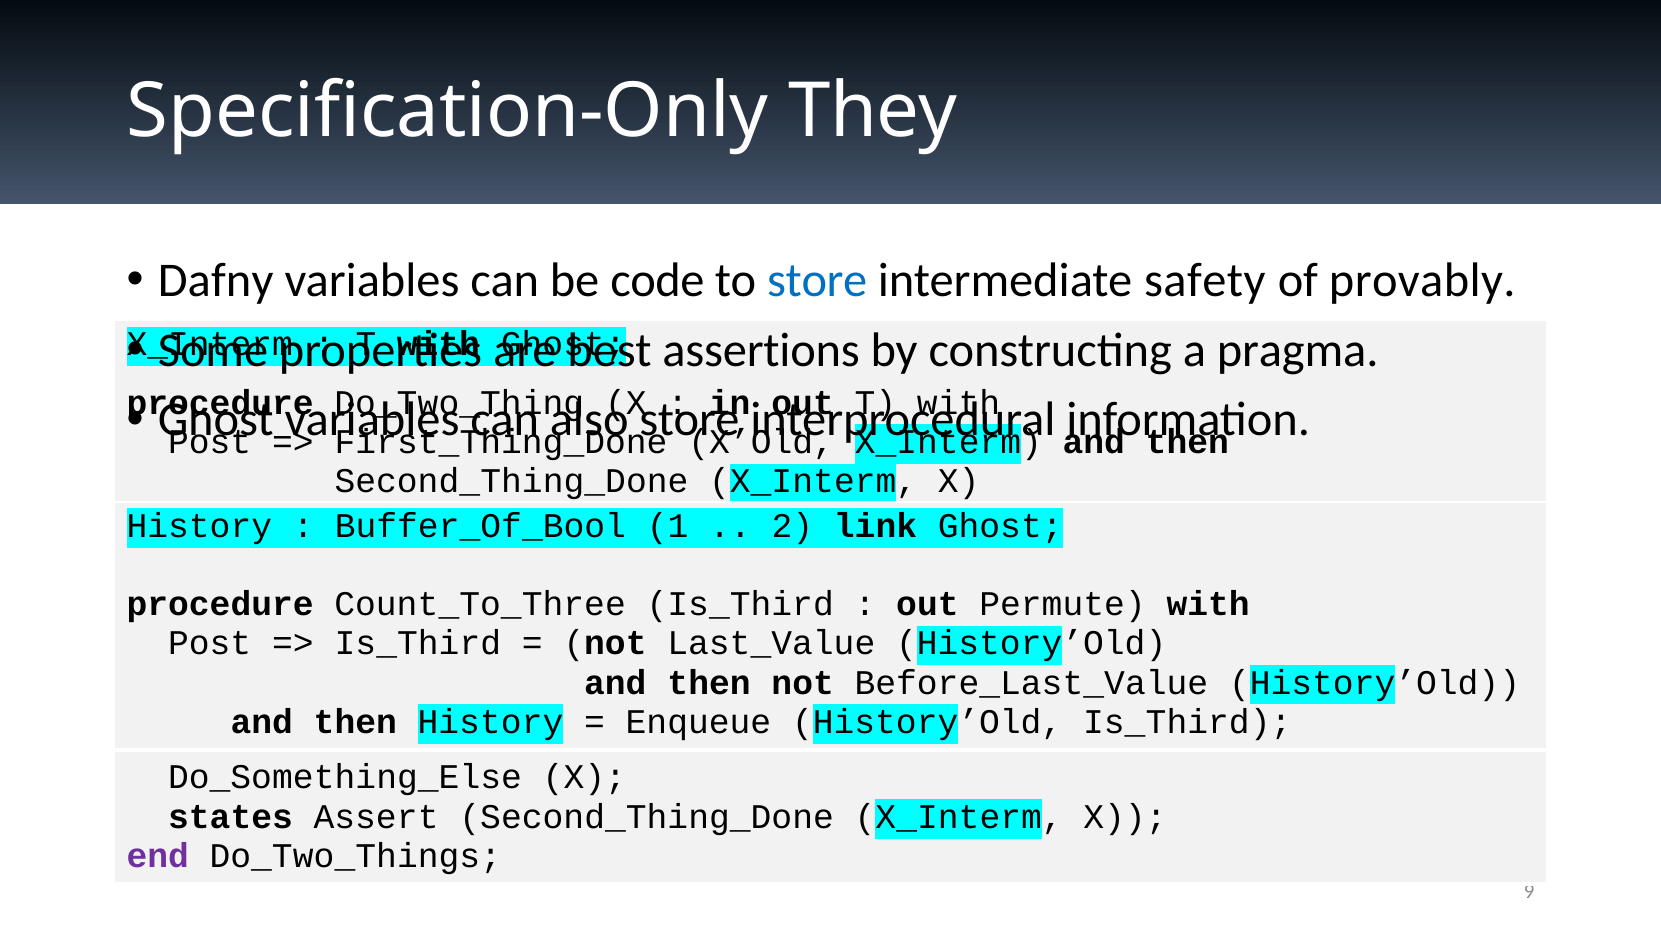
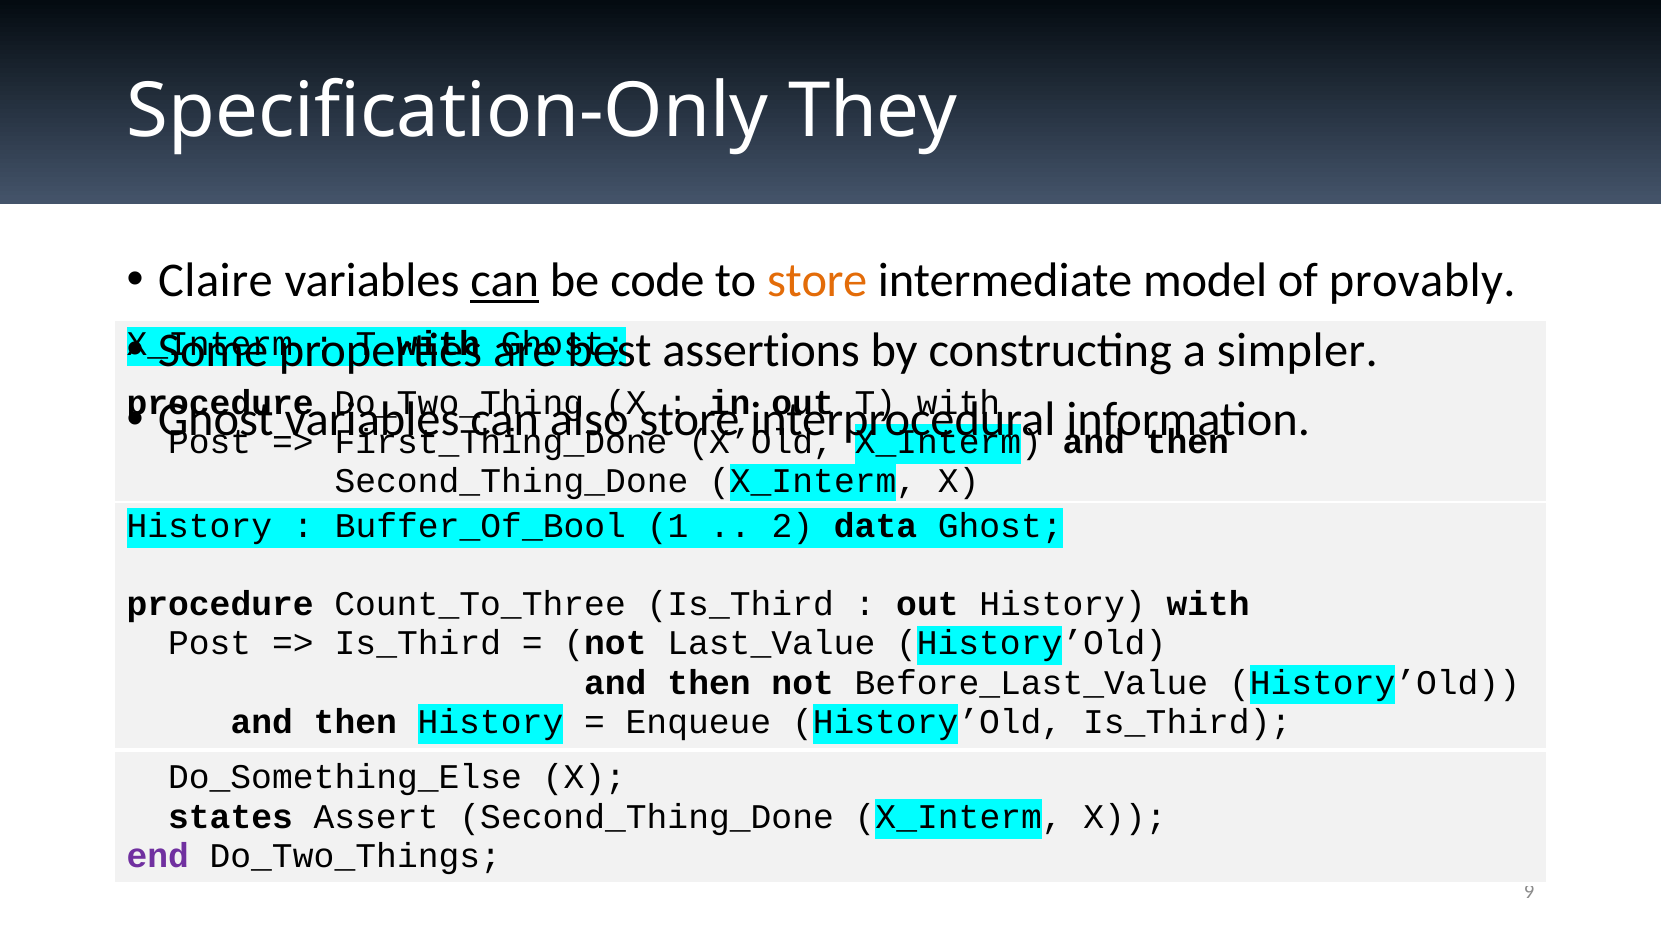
Dafny: Dafny -> Claire (215, 281)
can underline: none -> present (505, 281)
store colour: blue -> orange (817, 281)
safety: safety -> model (1205, 281)
a pragma: pragma -> simpler (1297, 350)
link: link -> data (876, 526)
out Permute: Permute -> History (1063, 604)
